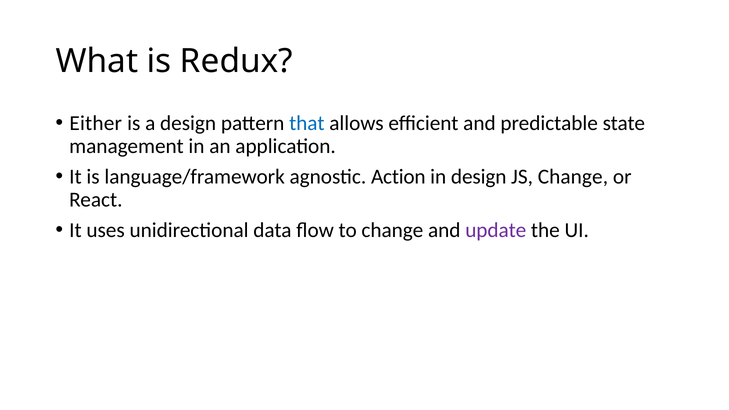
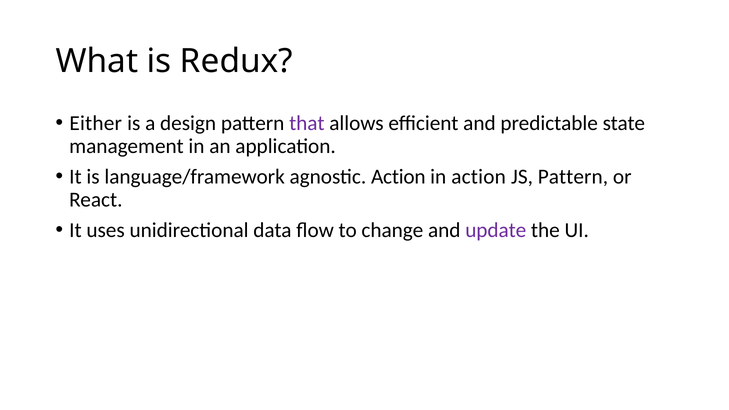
that colour: blue -> purple (307, 123)
in design: design -> action (479, 177)
JS Change: Change -> Pattern (573, 177)
